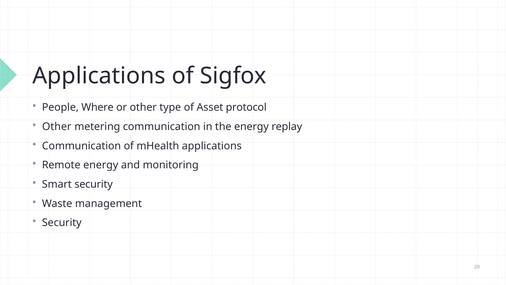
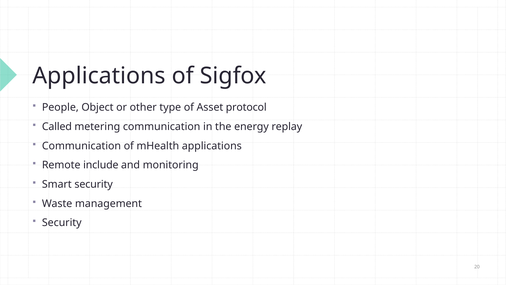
Where: Where -> Object (97, 107)
Other: Other -> Called (57, 127)
Remote energy: energy -> include (101, 165)
